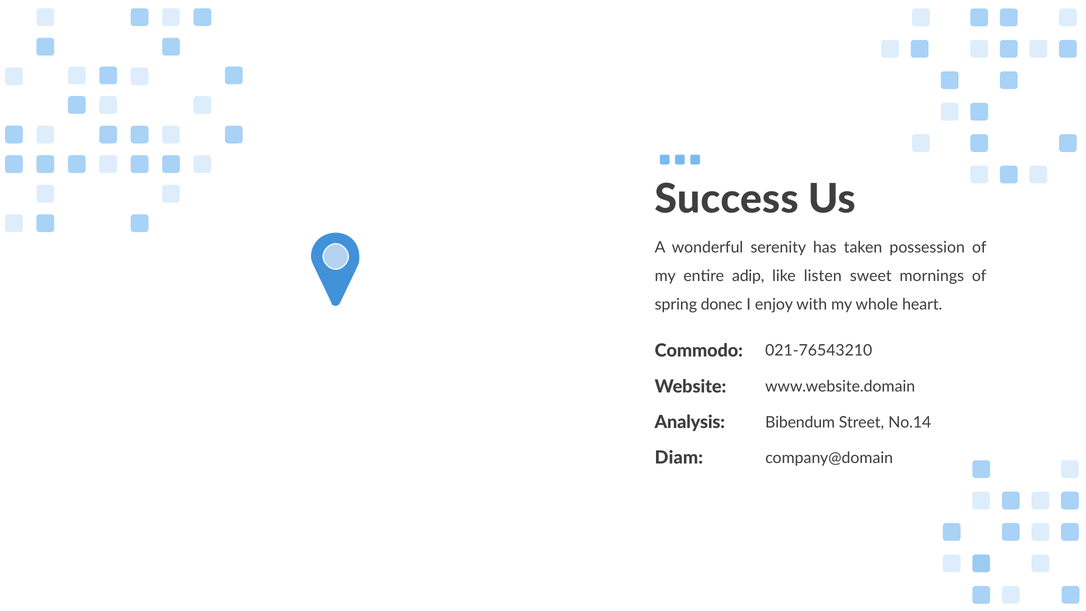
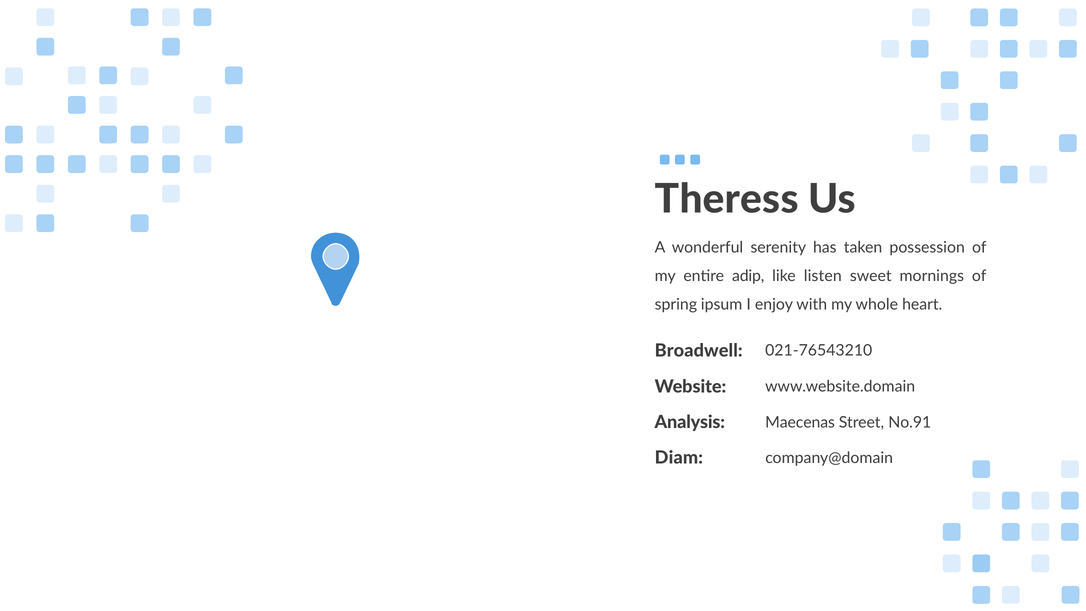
Success: Success -> Theress (727, 199)
donec: donec -> ipsum (722, 305)
Commodo: Commodo -> Broadwell (699, 351)
Bibendum: Bibendum -> Maecenas (800, 422)
No.14: No.14 -> No.91 (910, 422)
